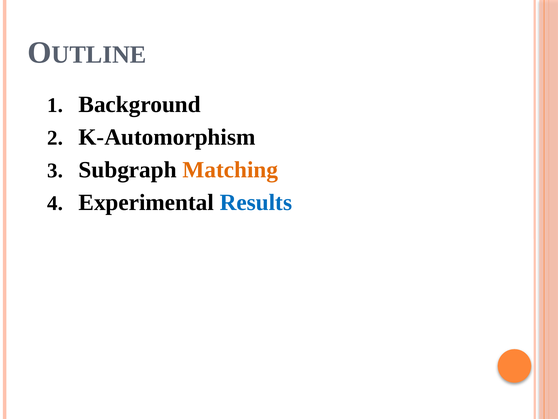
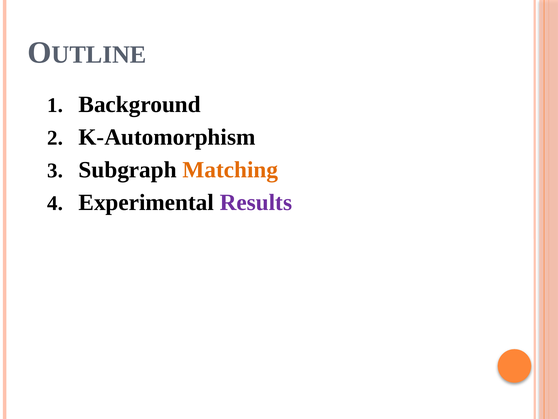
Results colour: blue -> purple (256, 202)
